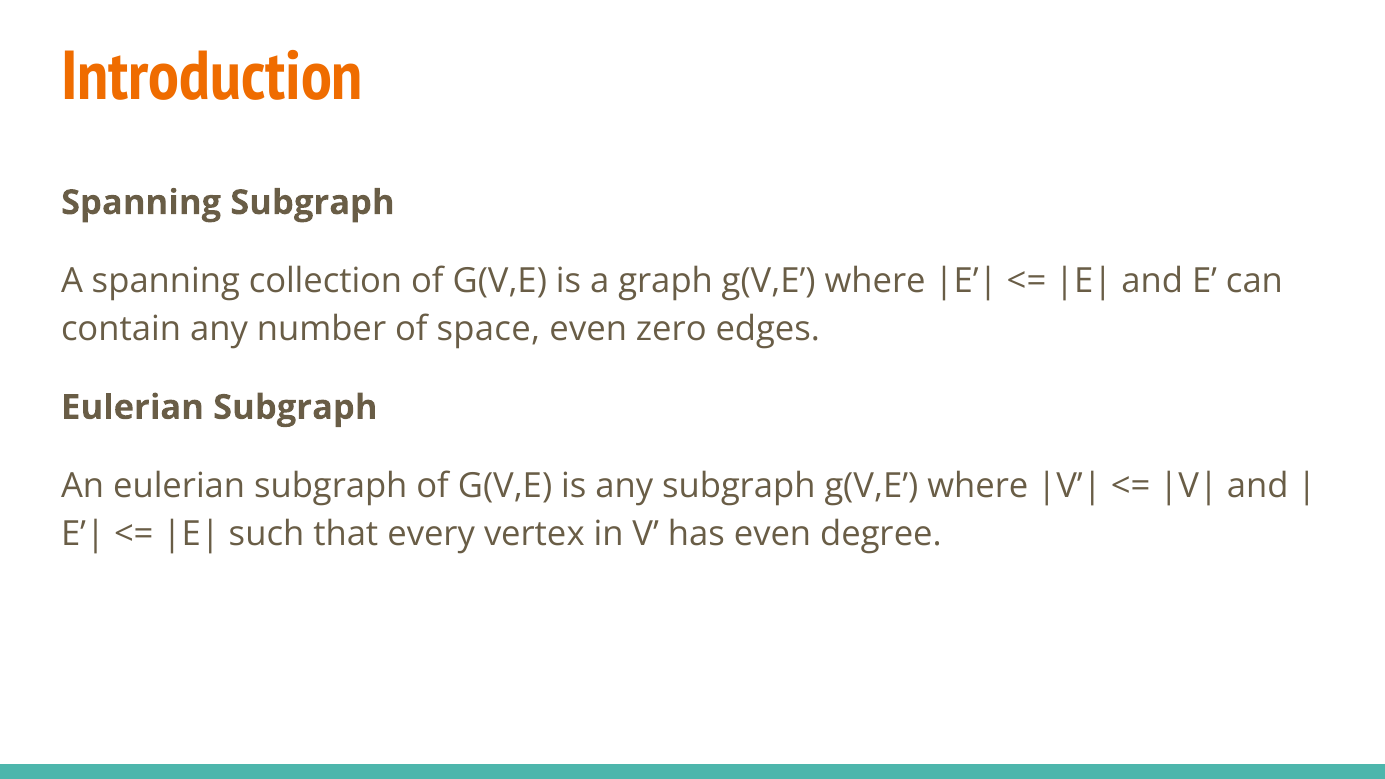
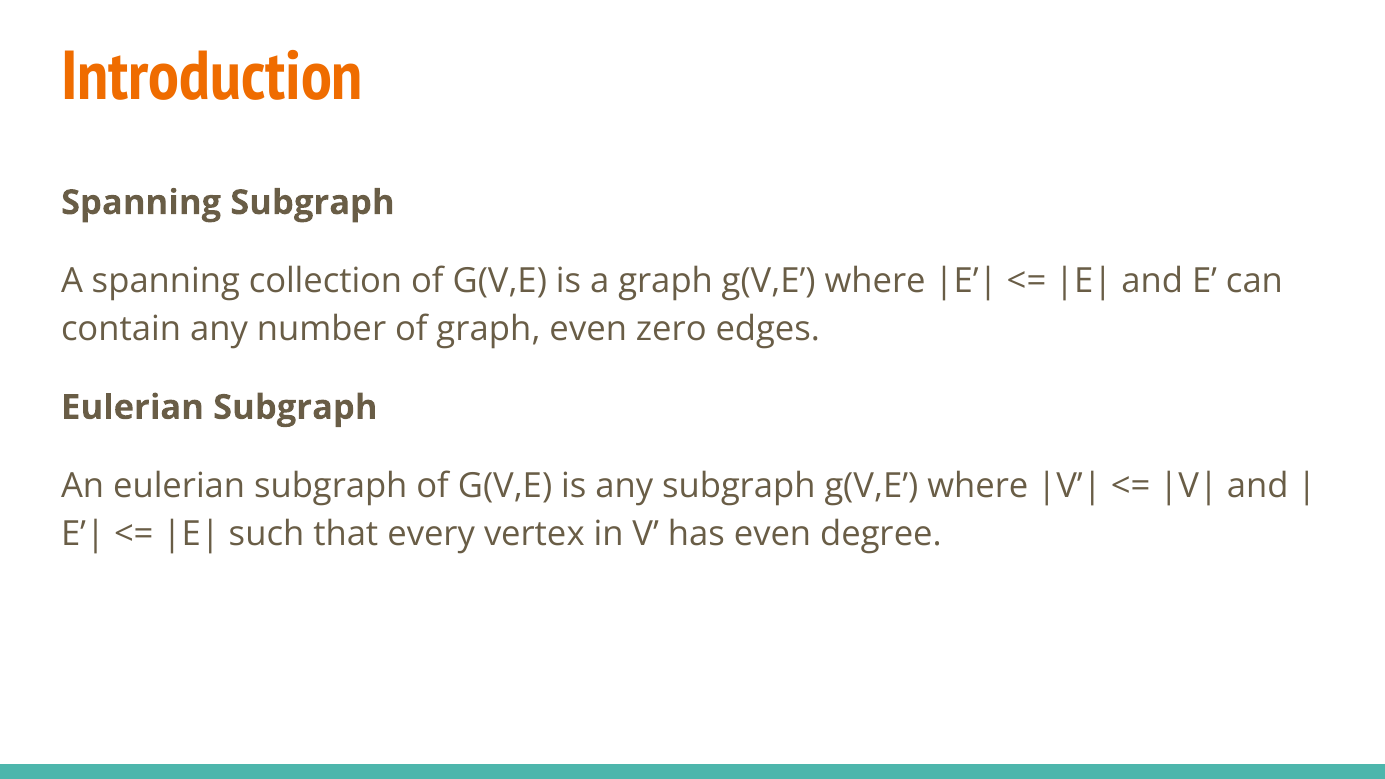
of space: space -> graph (488, 329)
